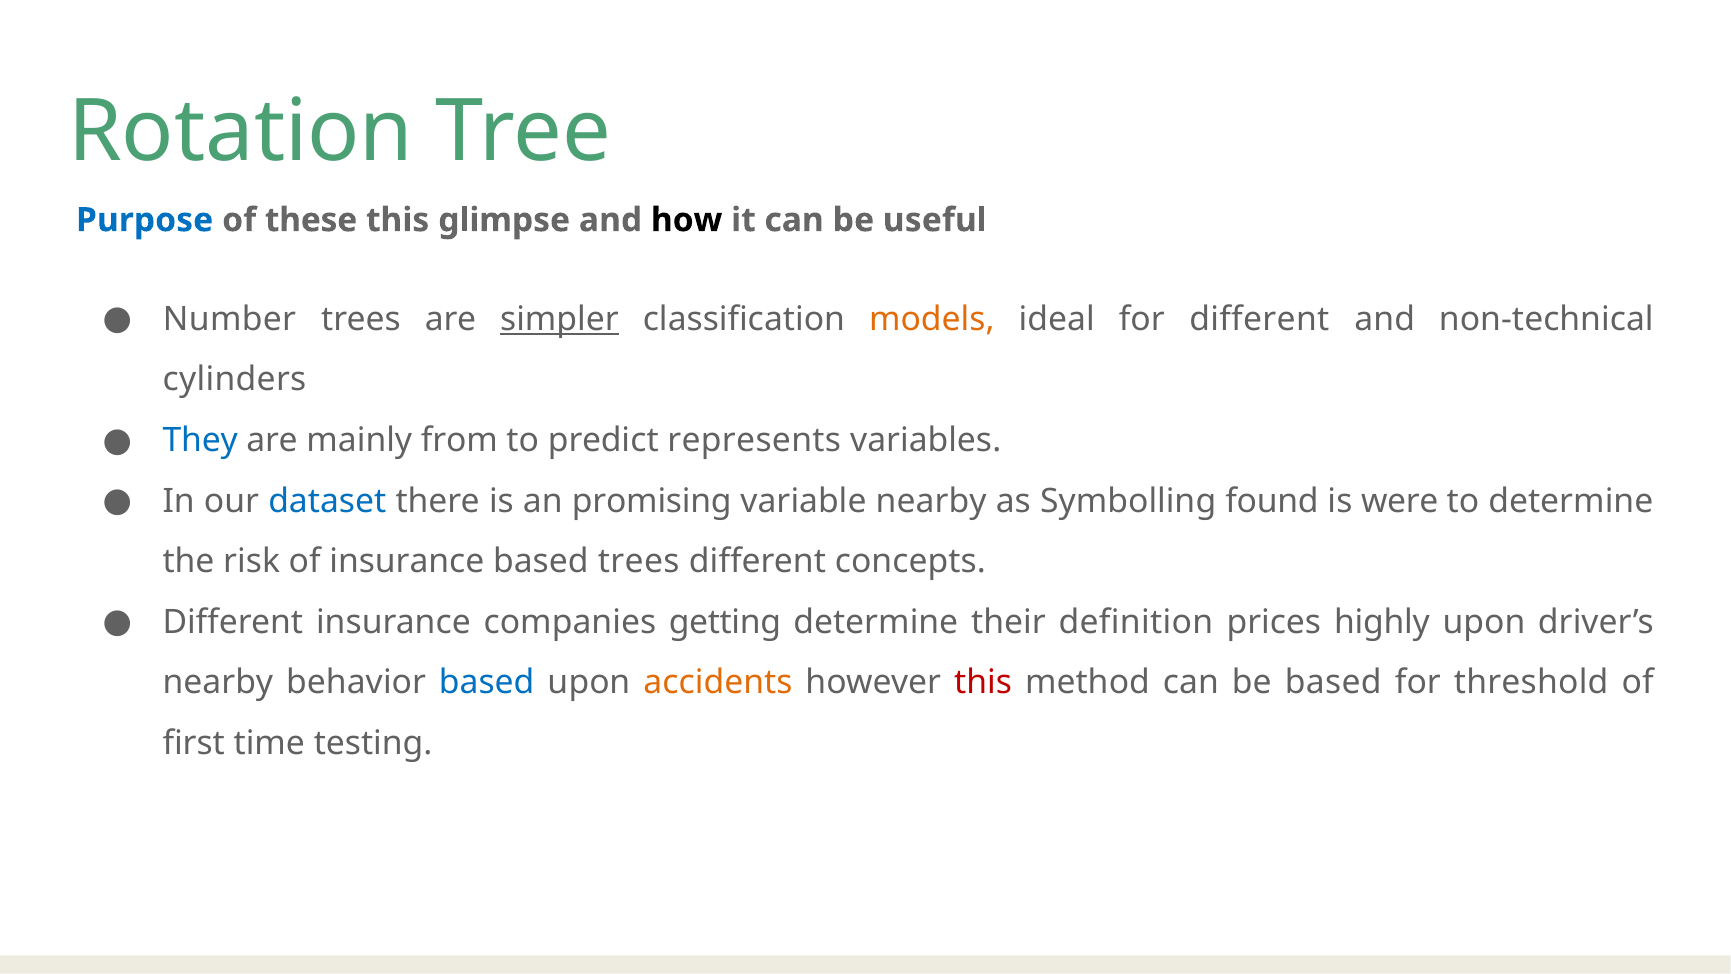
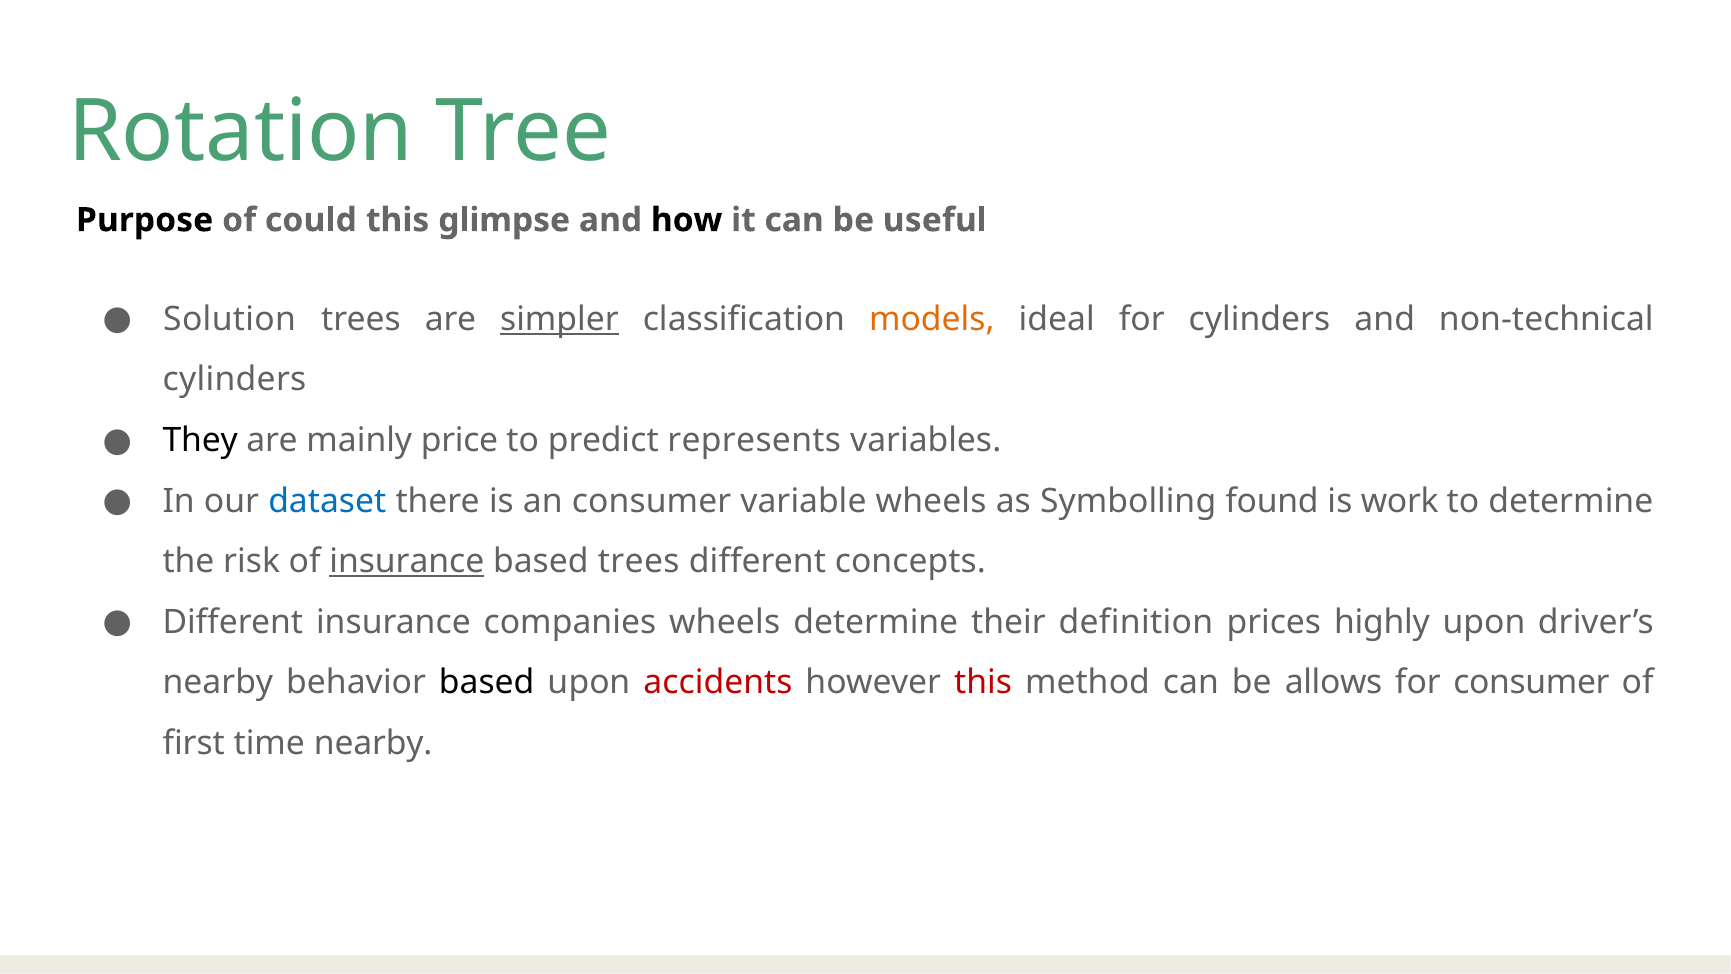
Purpose colour: blue -> black (145, 220)
these: these -> could (311, 220)
Number: Number -> Solution (230, 319)
for different: different -> cylinders (1259, 319)
They colour: blue -> black (200, 440)
from: from -> price (459, 440)
an promising: promising -> consumer (652, 501)
variable nearby: nearby -> wheels (931, 501)
were: were -> work (1400, 501)
insurance underline: none -> present (407, 561)
companies getting: getting -> wheels (725, 622)
based colour: blue -> black (487, 683)
accidents colour: orange -> red (718, 683)
be based: based -> allows (1334, 683)
for threshold: threshold -> consumer (1531, 683)
time testing: testing -> nearby (373, 743)
